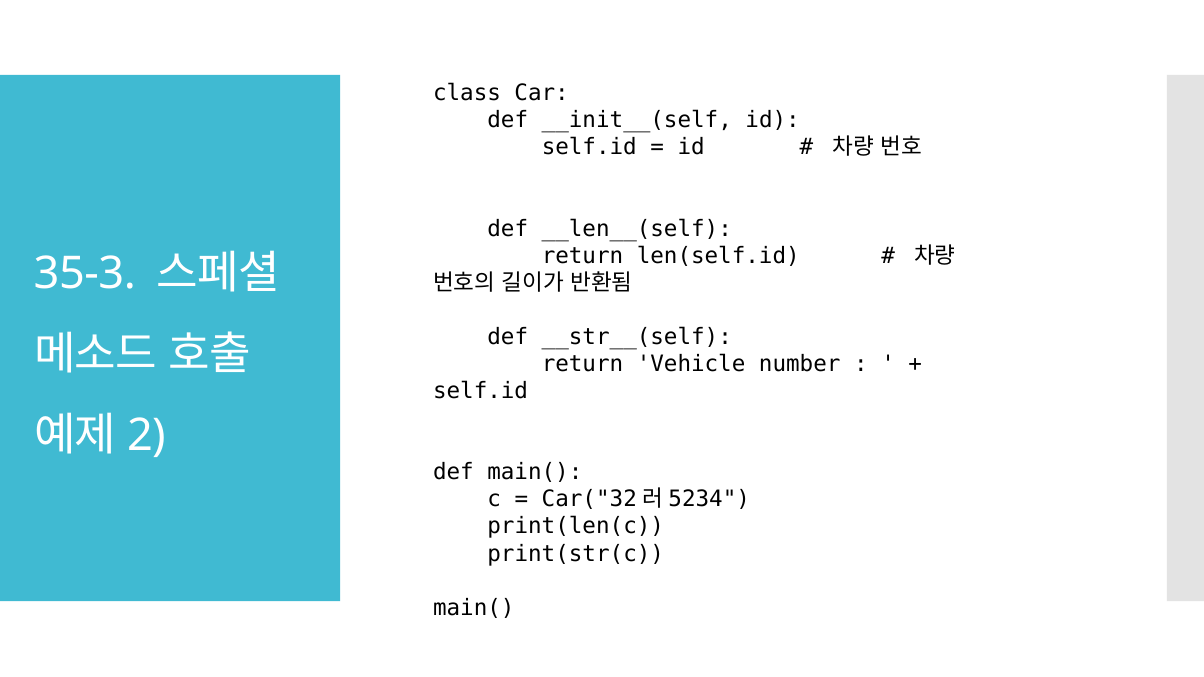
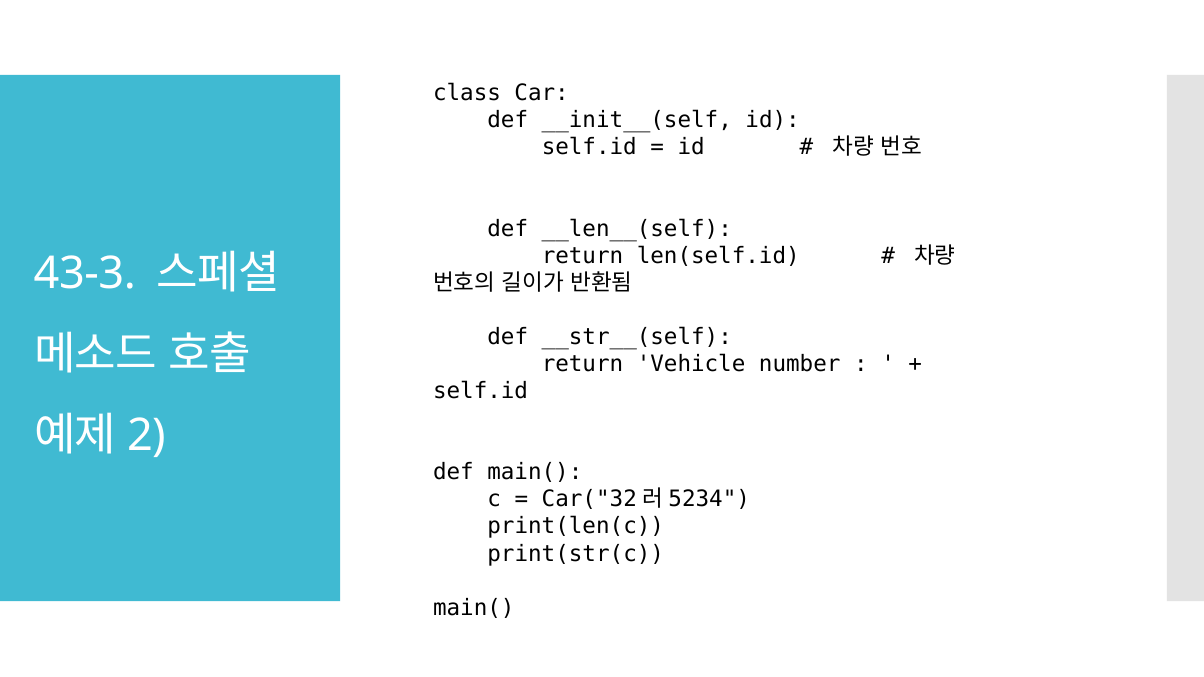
35-3: 35-3 -> 43-3 (85, 274)
